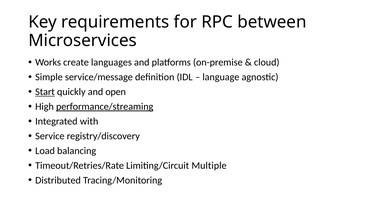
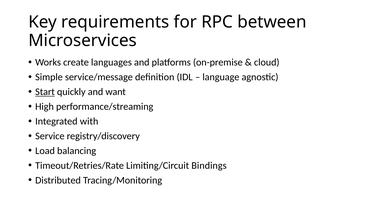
open: open -> want (116, 92)
performance/streaming underline: present -> none (105, 106)
Multiple: Multiple -> Bindings (209, 165)
